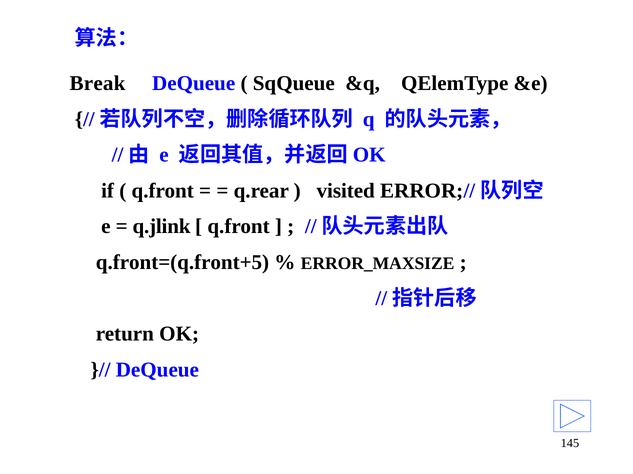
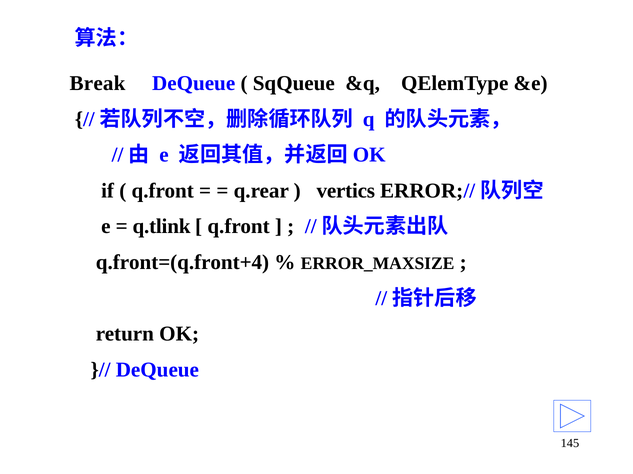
visited: visited -> vertics (346, 191)
q.jlink: q.jlink -> q.tlink (162, 227)
q.front=(q.front+5: q.front=(q.front+5 -> q.front=(q.front+4 (183, 263)
